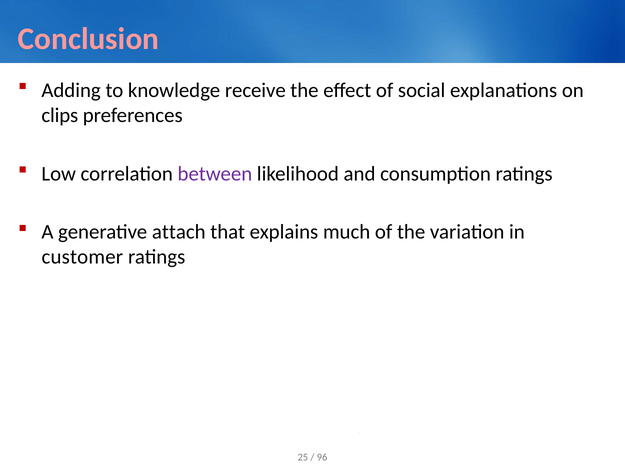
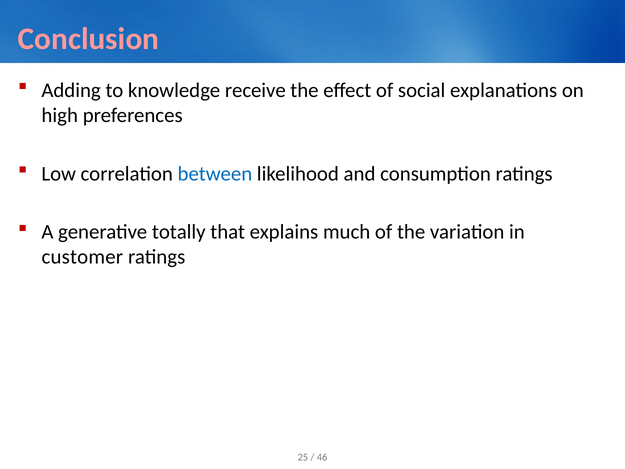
clips: clips -> high (60, 115)
between colour: purple -> blue (215, 174)
attach: attach -> totally (179, 232)
96: 96 -> 46 (322, 457)
